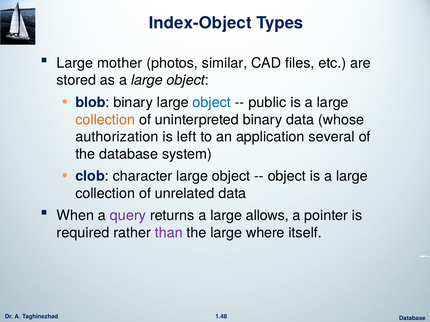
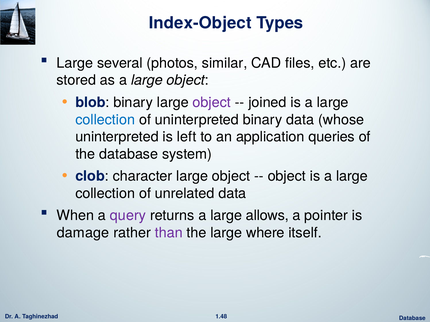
mother: mother -> several (120, 63)
object colour: blue -> purple (212, 103)
public: public -> joined (267, 103)
collection colour: orange -> blue (105, 120)
authorization: authorization -> uninterpreted (117, 137)
several: several -> queries (332, 137)
required: required -> damage (83, 233)
